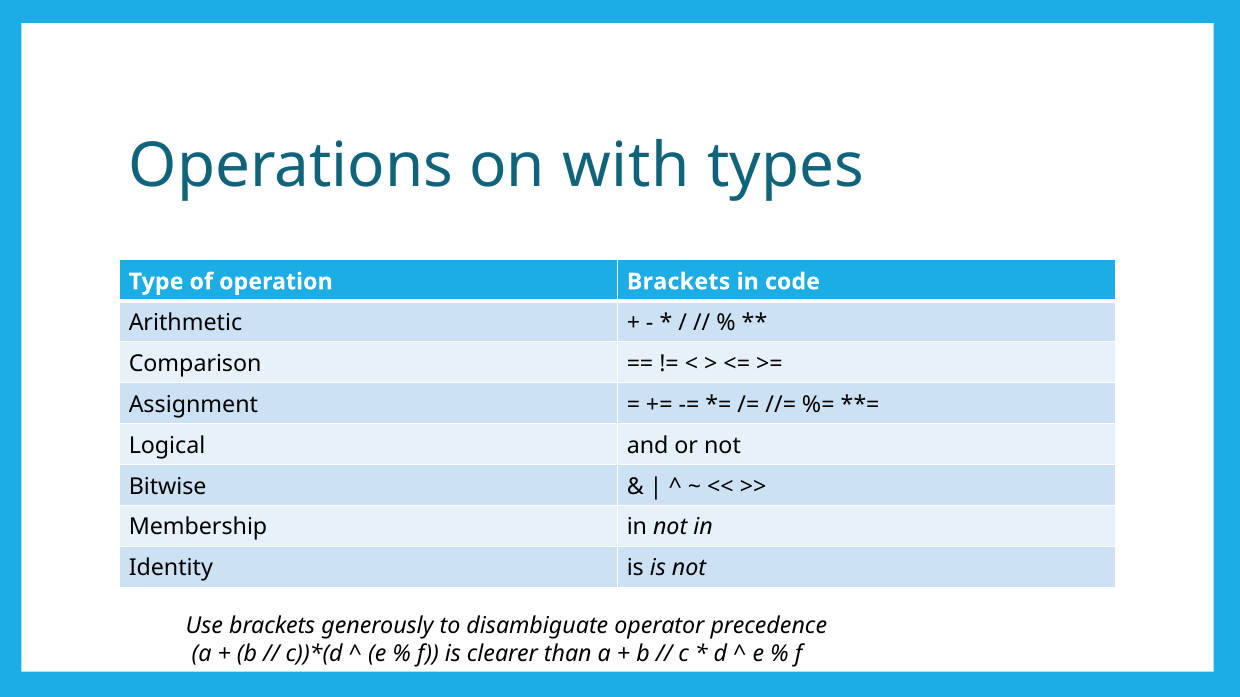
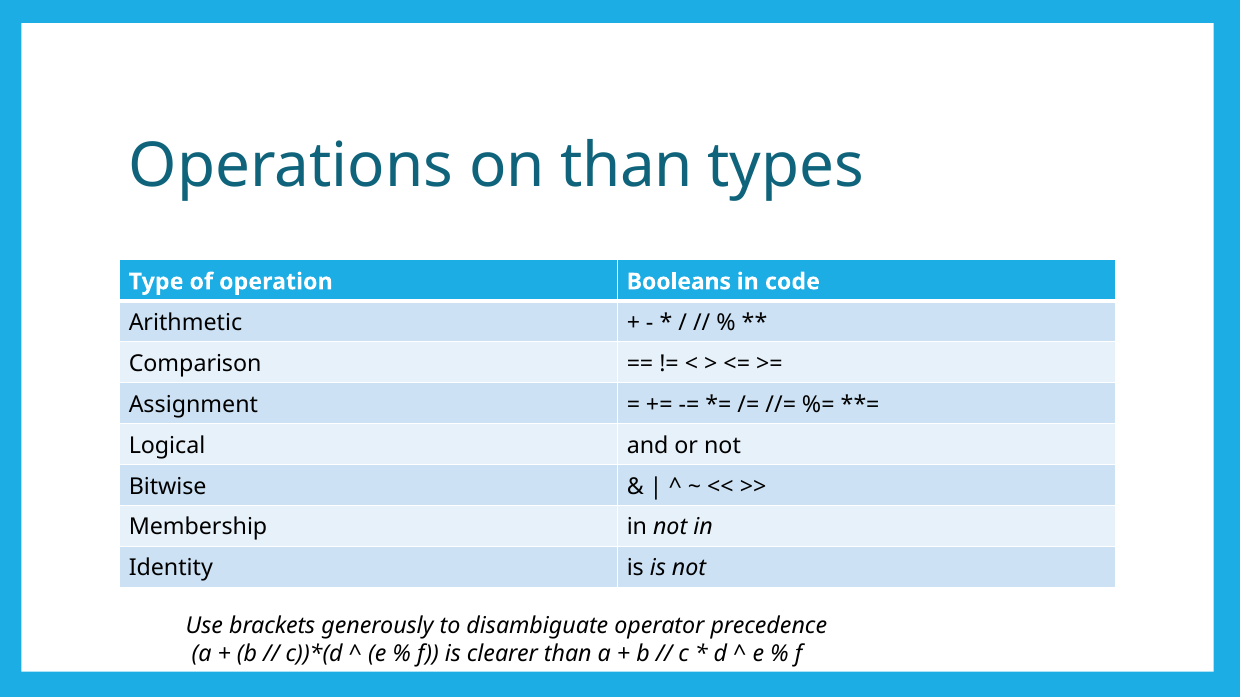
on with: with -> than (627, 166)
operation Brackets: Brackets -> Booleans (679, 282)
